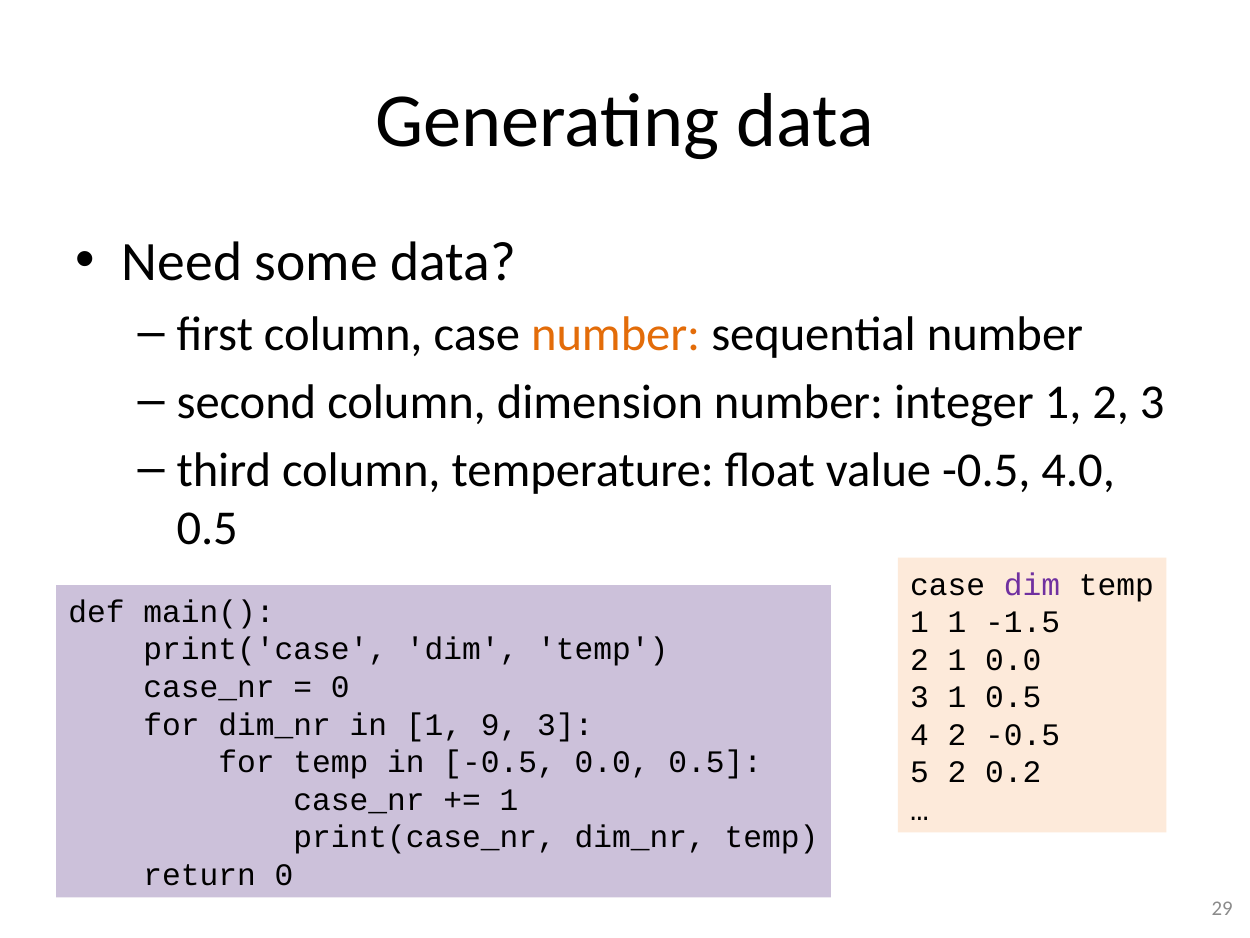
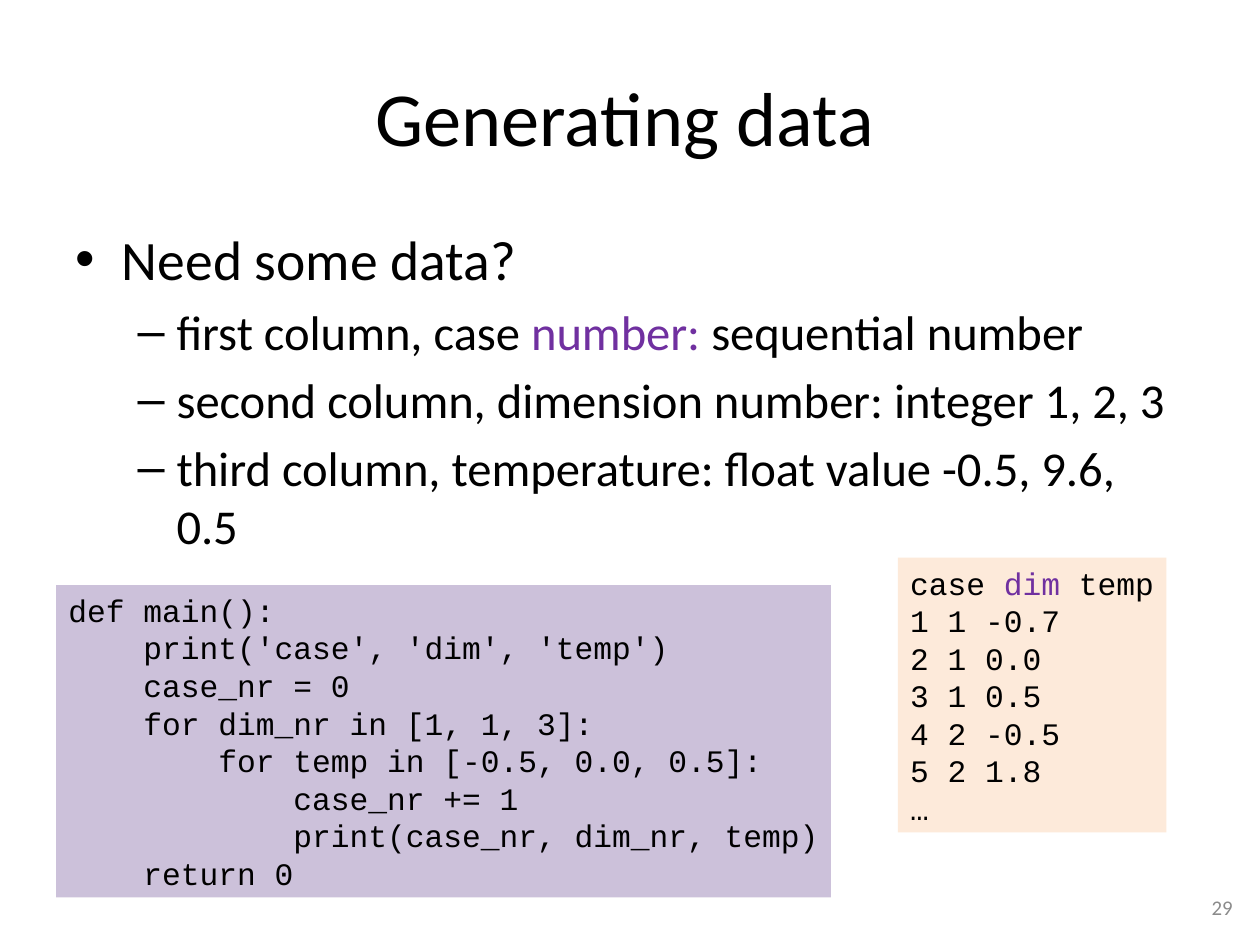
number colour: orange -> purple (616, 334)
4.0: 4.0 -> 9.6 (1078, 470)
-1.5: -1.5 -> -0.7 (1023, 622)
in 1 9: 9 -> 1 (500, 724)
0.2: 0.2 -> 1.8 (1013, 772)
